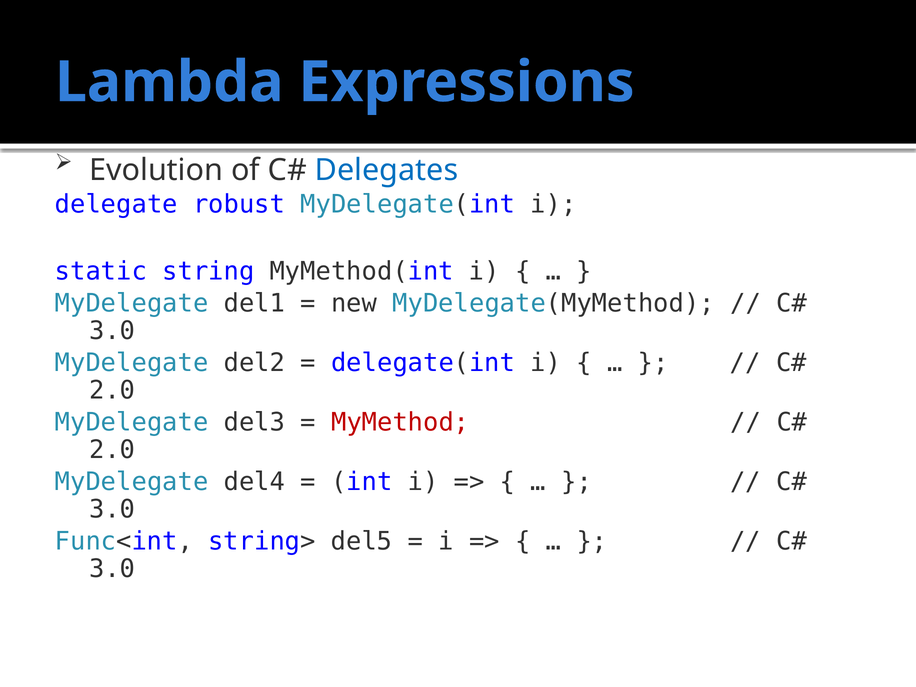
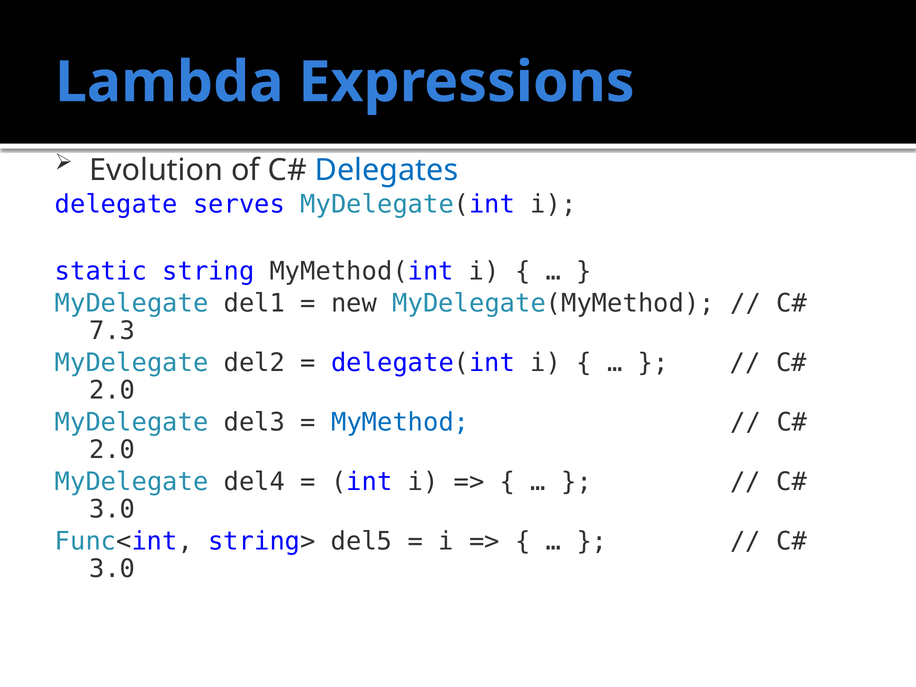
robust: robust -> serves (239, 204)
3.0: 3.0 -> 7.3 (112, 331)
MyMethod colour: red -> blue (400, 422)
